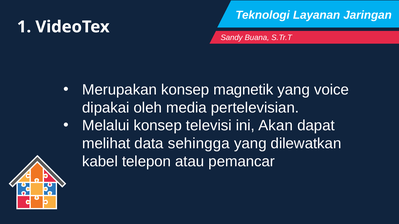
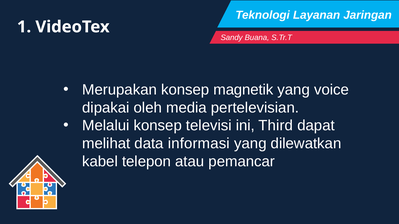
Akan: Akan -> Third (276, 126)
sehingga: sehingga -> informasi (199, 144)
